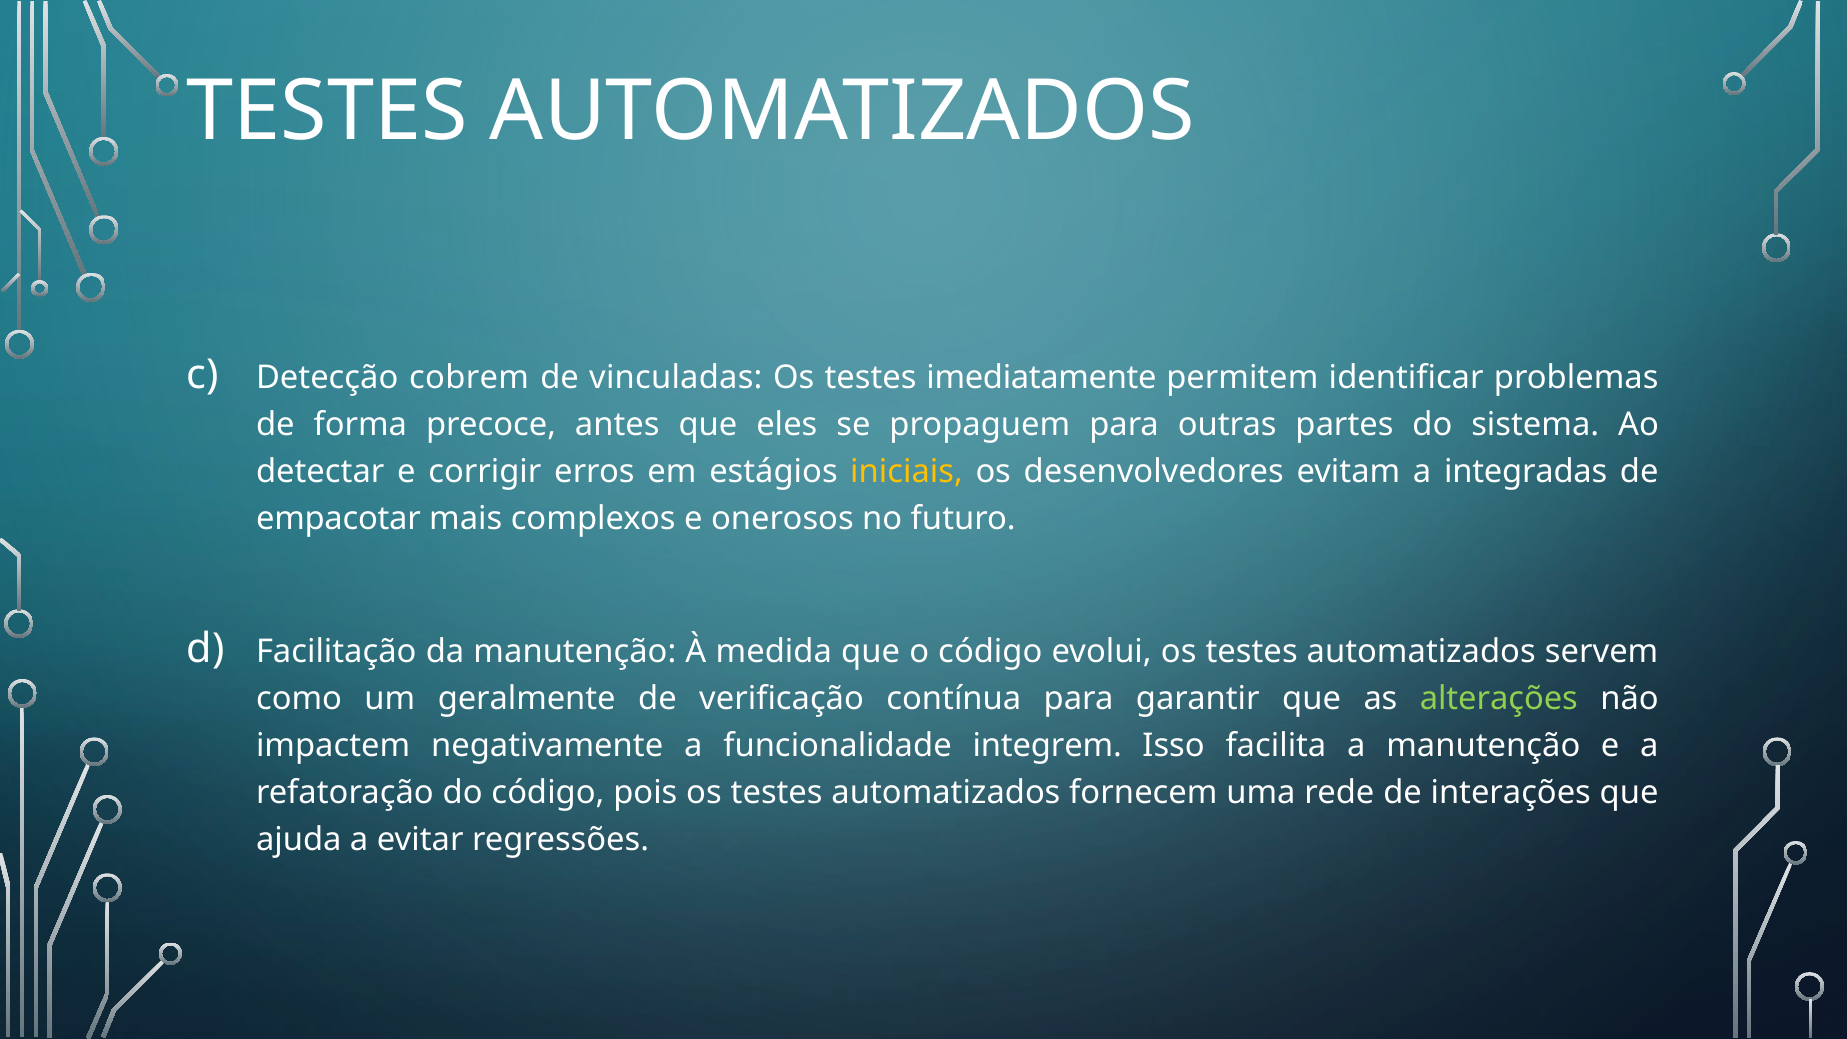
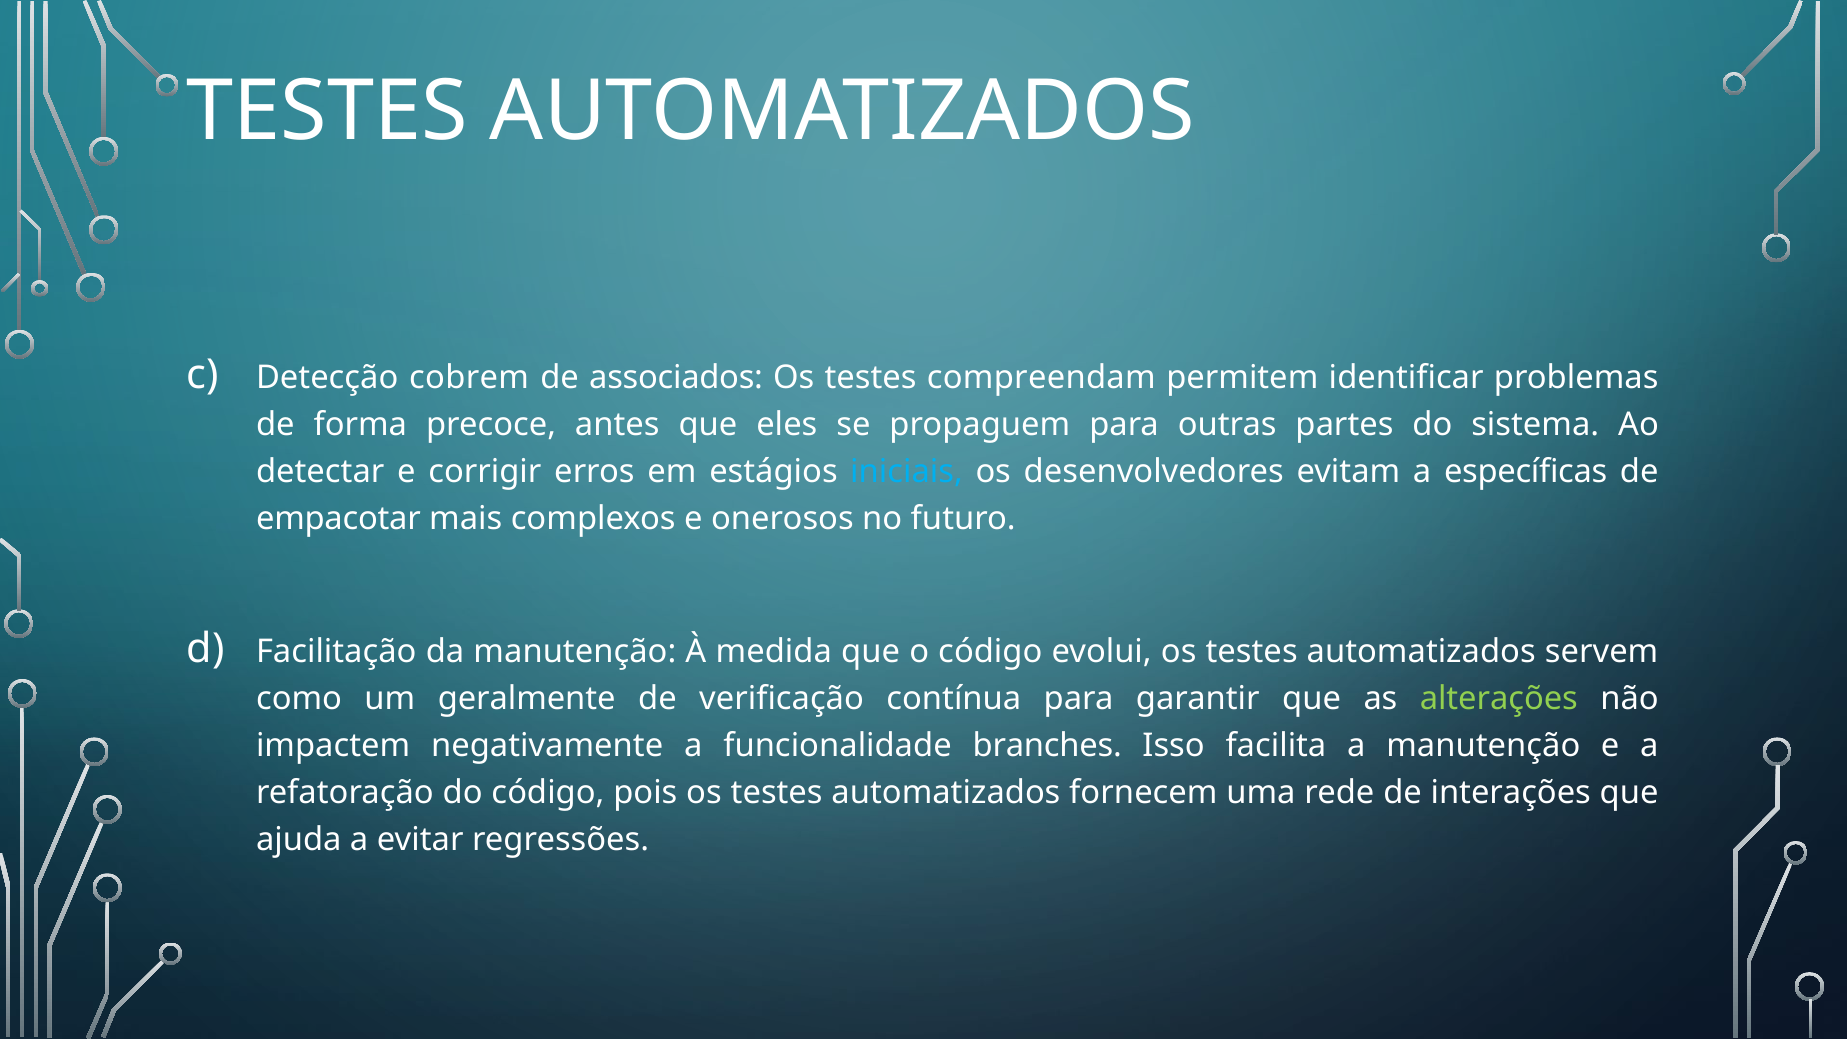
vinculadas: vinculadas -> associados (676, 378)
imediatamente: imediatamente -> compreendam (1041, 378)
iniciais colour: yellow -> light blue (907, 472)
integradas: integradas -> específicas (1526, 472)
integrem: integrem -> branches (1047, 746)
